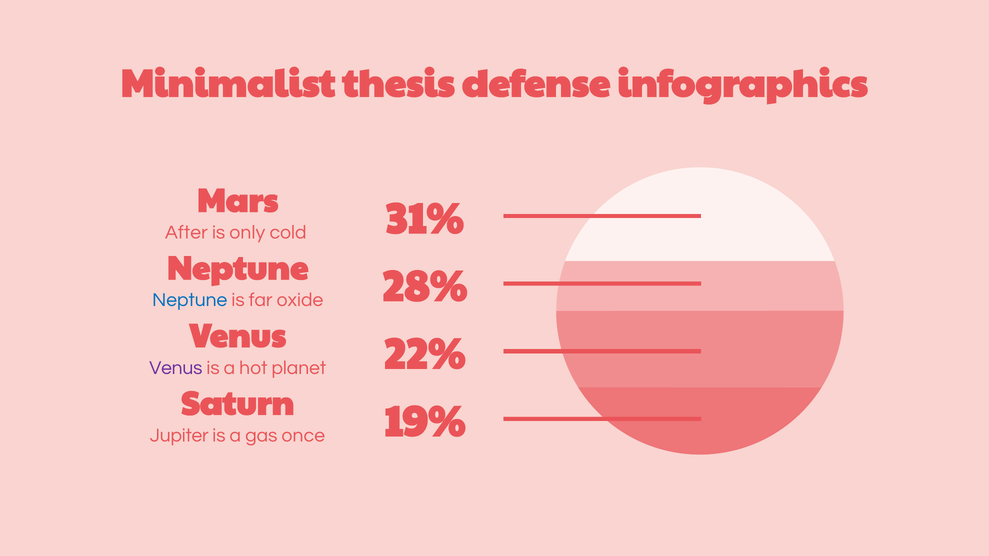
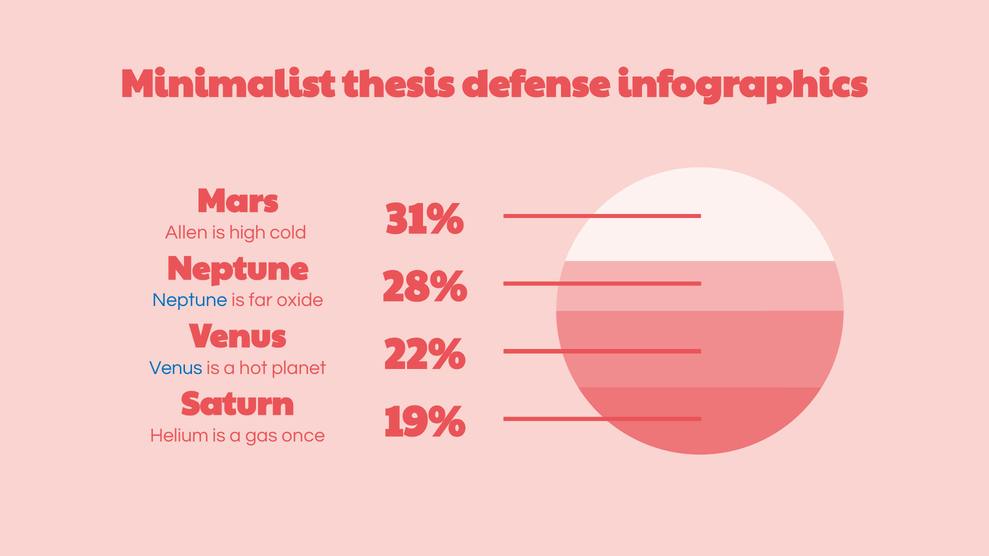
After: After -> Allen (186, 233)
only: only -> high (248, 233)
Venus colour: purple -> blue (176, 368)
Jupiter: Jupiter -> Helium (179, 436)
